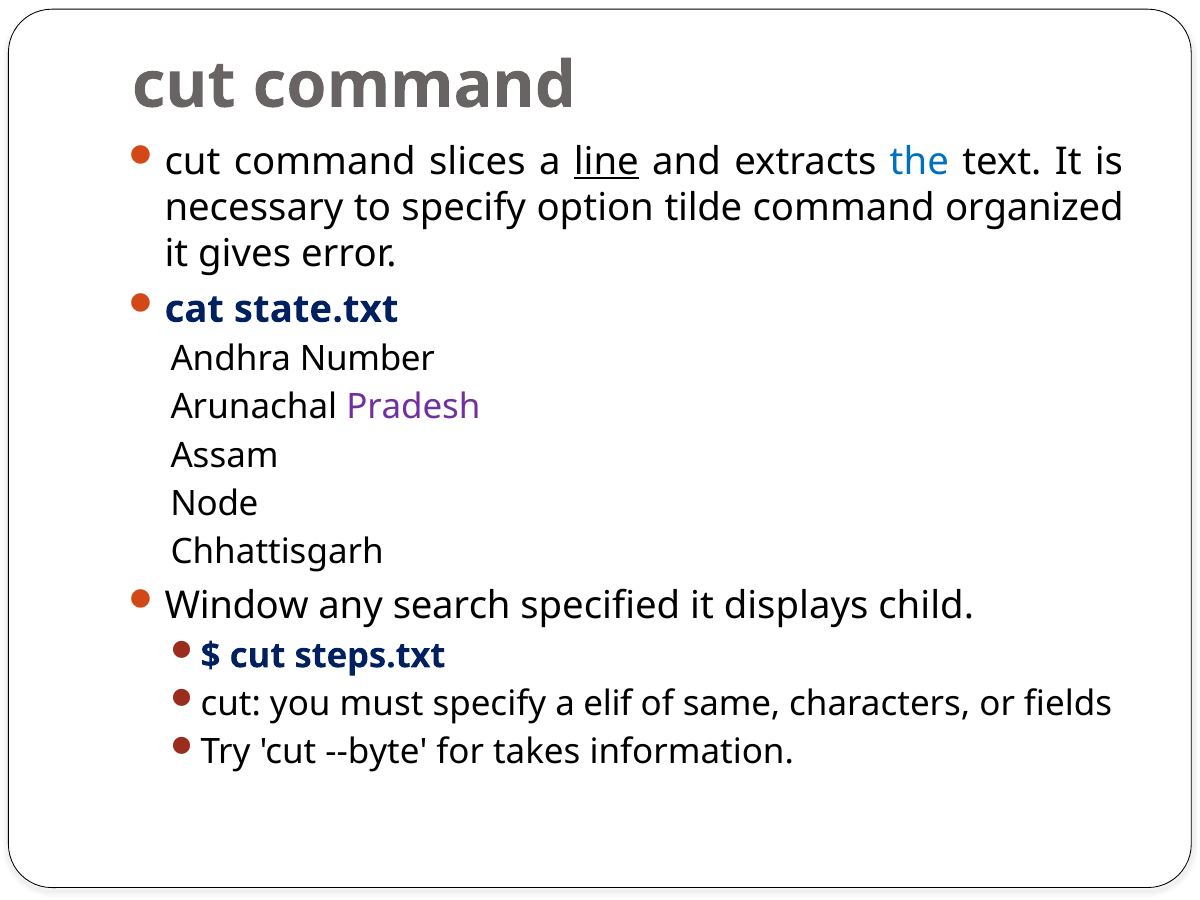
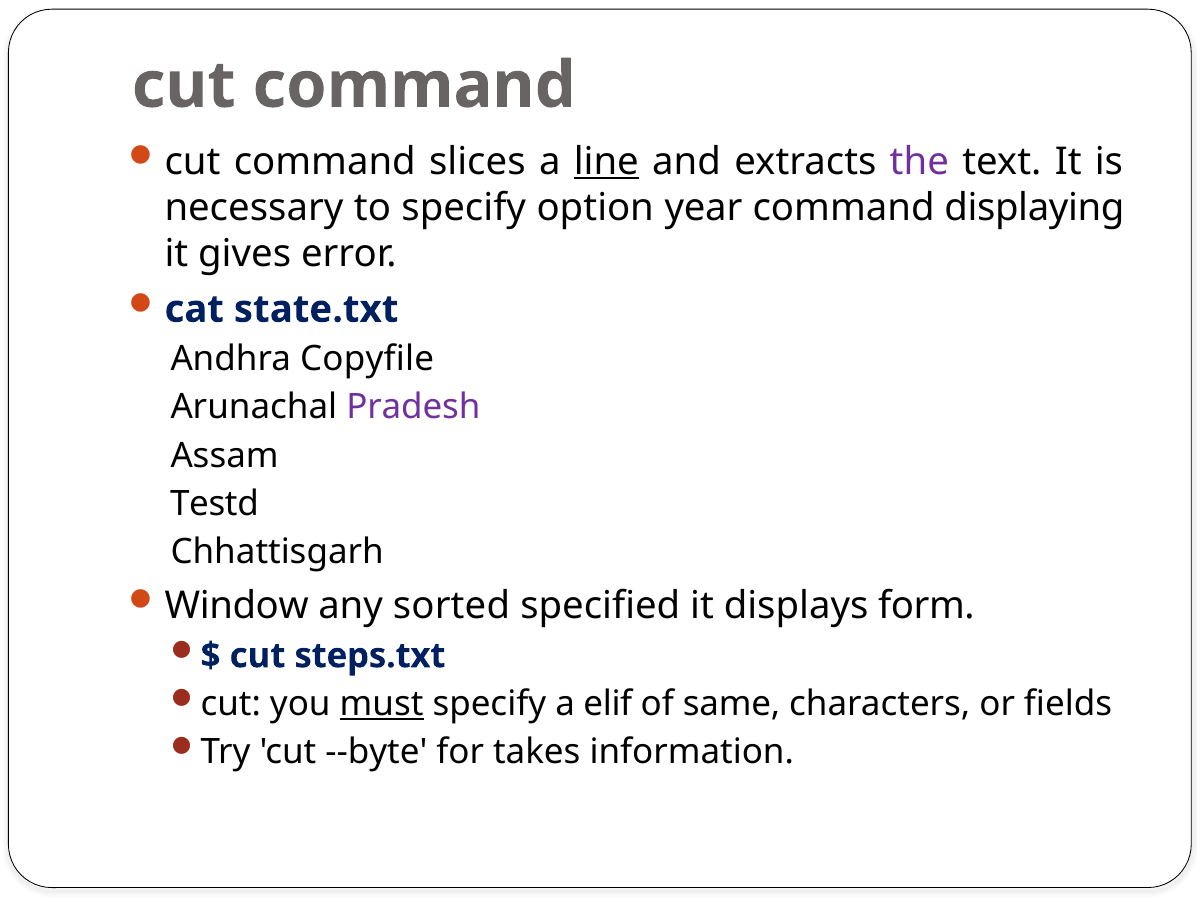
the colour: blue -> purple (919, 162)
tilde: tilde -> year (703, 208)
organized: organized -> displaying (1034, 208)
Number: Number -> Copyfile (367, 359)
Node: Node -> Testd (214, 504)
search: search -> sorted (451, 606)
child: child -> form (926, 606)
must underline: none -> present (382, 704)
